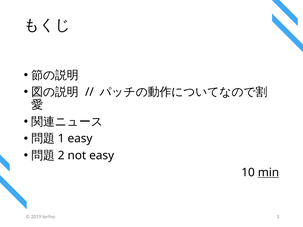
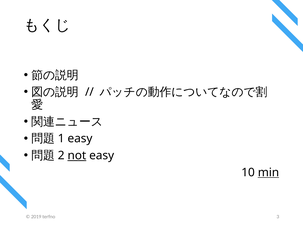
not underline: none -> present (77, 156)
